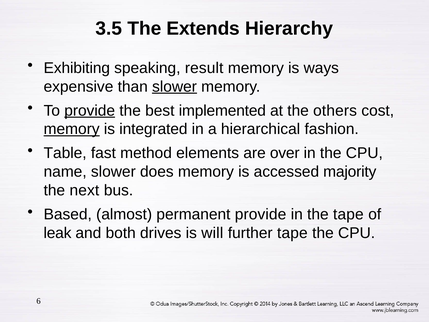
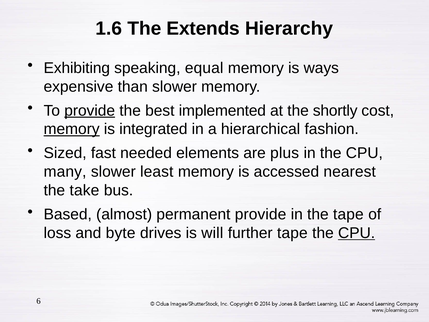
3.5: 3.5 -> 1.6 (109, 28)
result: result -> equal (204, 68)
slower underline: present -> none (175, 87)
others: others -> shortly (335, 111)
Table: Table -> Sized (65, 153)
method: method -> needed (146, 153)
over: over -> plus (285, 153)
name: name -> many (65, 172)
does: does -> least (157, 172)
majority: majority -> nearest (350, 172)
next: next -> take (84, 190)
leak: leak -> loss (57, 233)
both: both -> byte (121, 233)
CPU underline: none -> present (357, 233)
